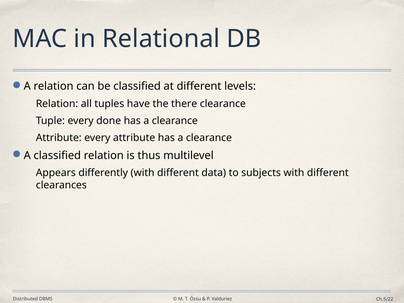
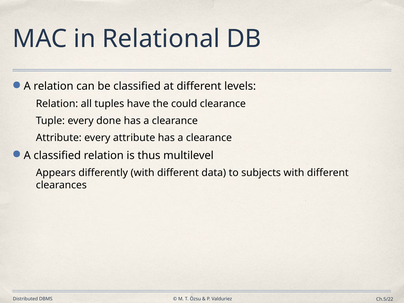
there: there -> could (184, 104)
